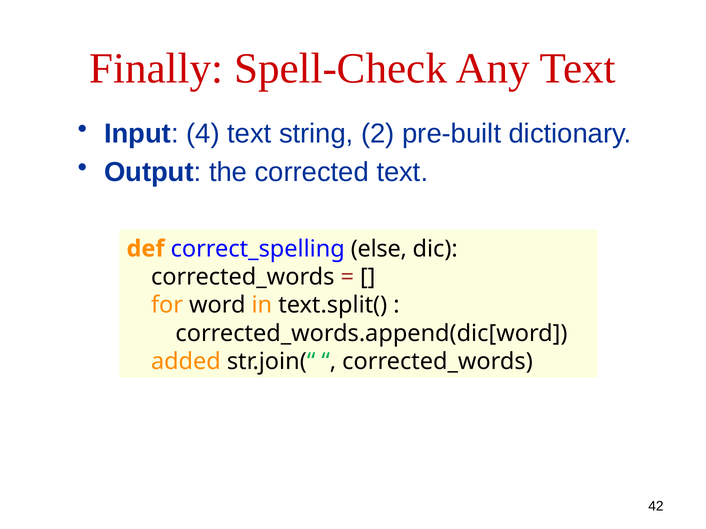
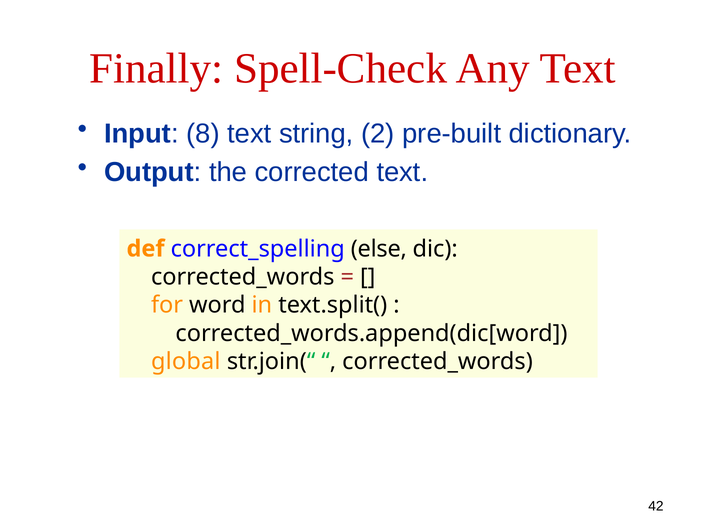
4: 4 -> 8 (203, 134)
added: added -> global (186, 362)
